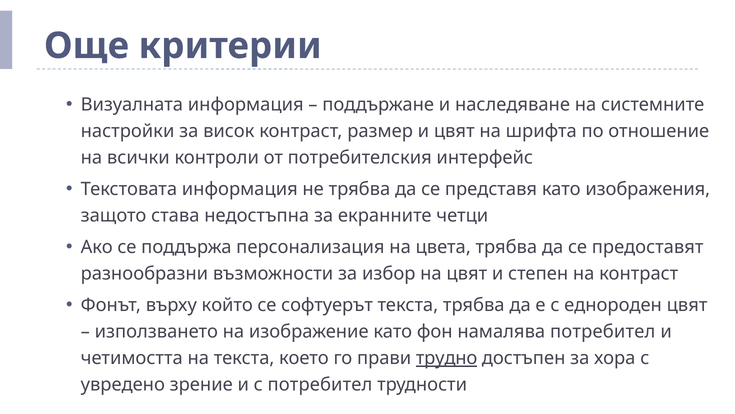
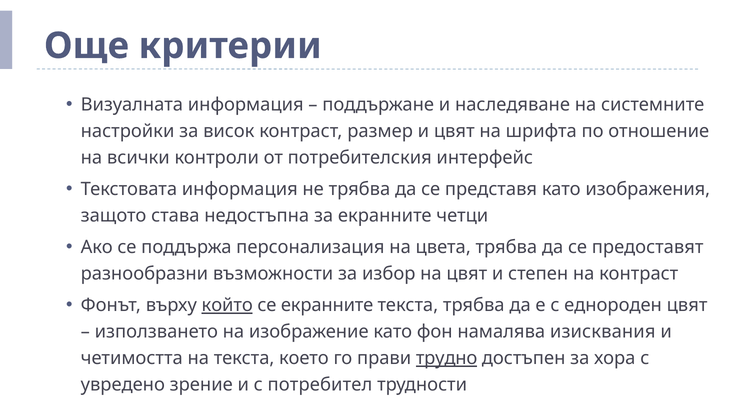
който underline: none -> present (227, 305)
се софтуерът: софтуерът -> екранните (327, 305)
намалява потребител: потребител -> изисквания (603, 331)
